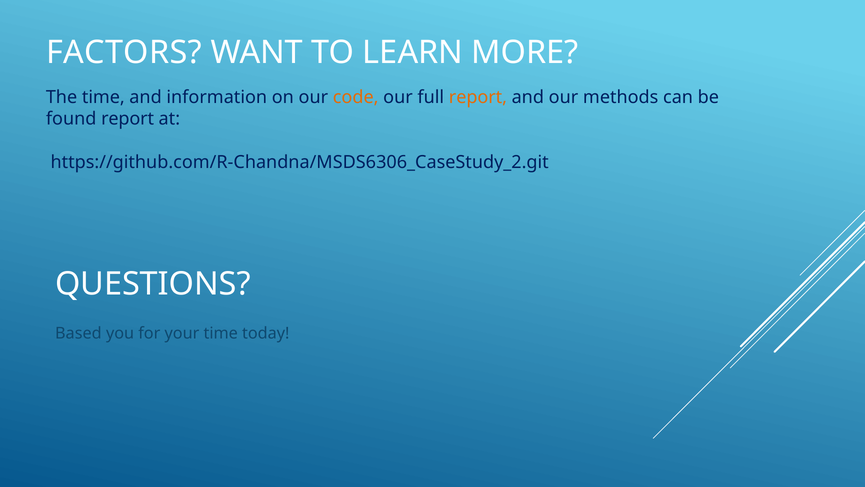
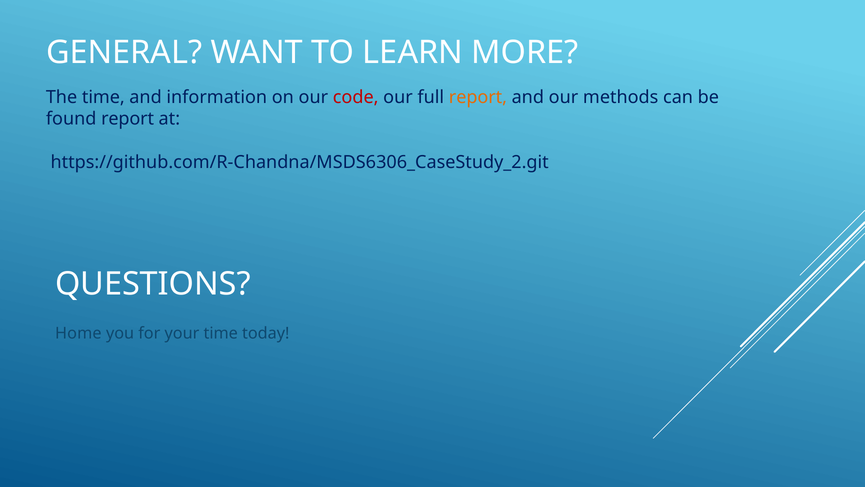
FACTORS: FACTORS -> GENERAL (124, 53)
code colour: orange -> red (356, 97)
Based: Based -> Home (78, 333)
